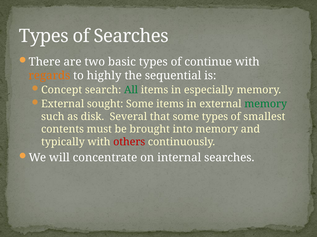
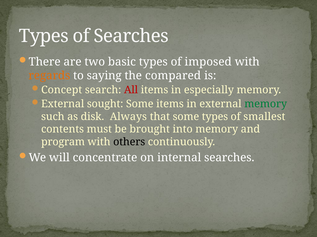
continue: continue -> imposed (208, 62)
highly: highly -> saying (104, 76)
sequential: sequential -> compared (173, 76)
All colour: green -> red (131, 90)
Several: Several -> Always (128, 117)
typically: typically -> program (63, 142)
others colour: red -> black (129, 142)
